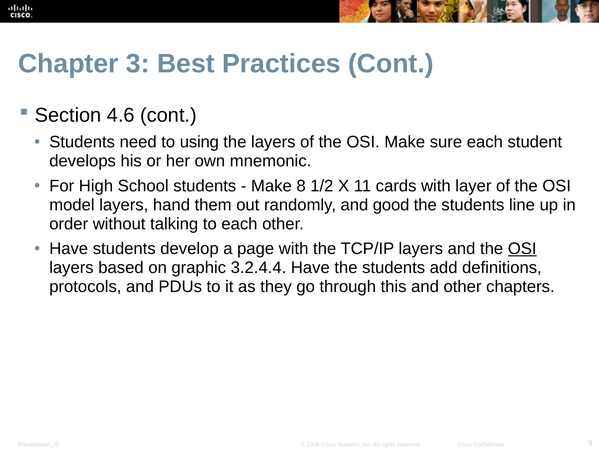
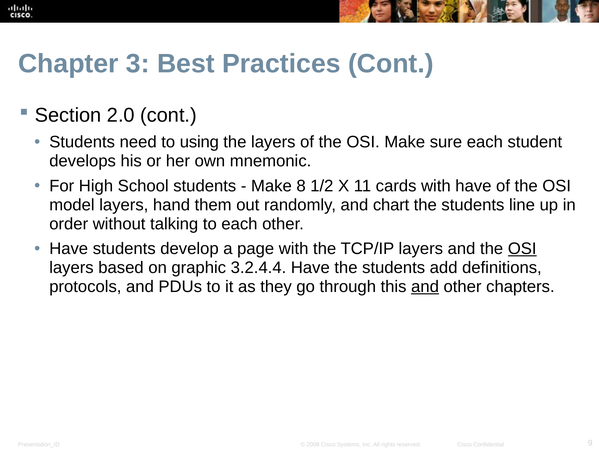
4.6: 4.6 -> 2.0 (121, 115)
with layer: layer -> have (473, 186)
good: good -> chart (391, 205)
and underline: none -> present (425, 286)
